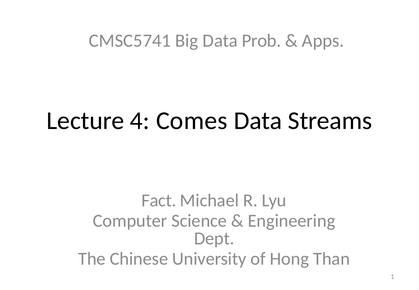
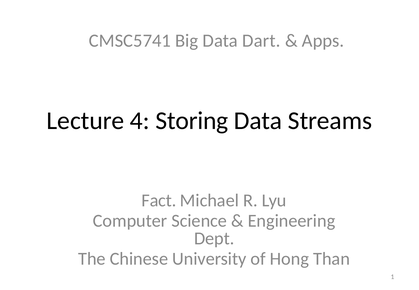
Prob: Prob -> Dart (261, 41)
Comes: Comes -> Storing (192, 121)
